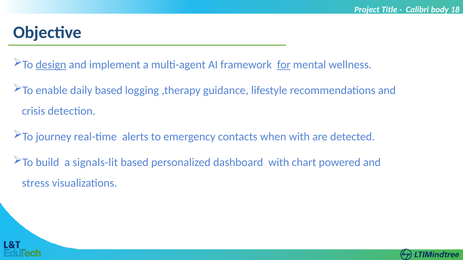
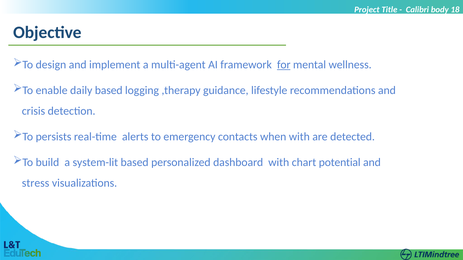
design underline: present -> none (51, 65)
journey: journey -> persists (54, 137)
signals-lit: signals-lit -> system-lit (95, 163)
powered: powered -> potential (340, 163)
